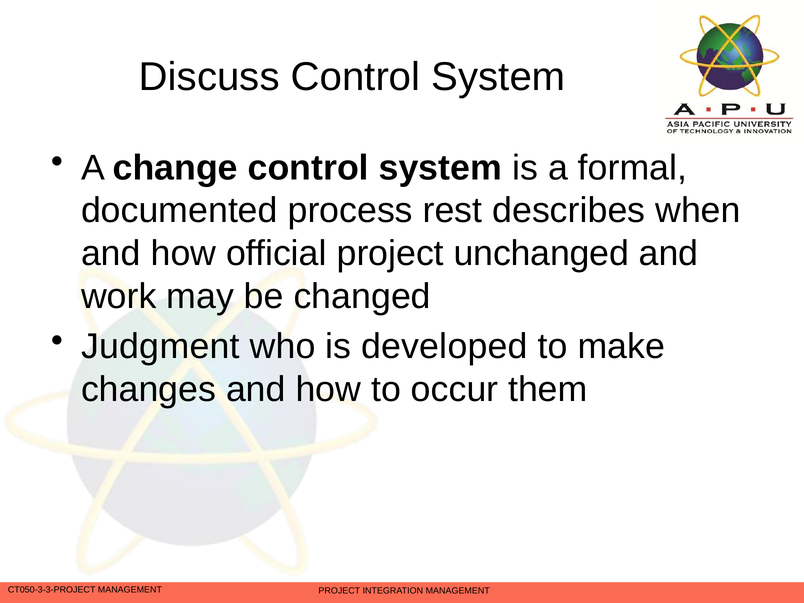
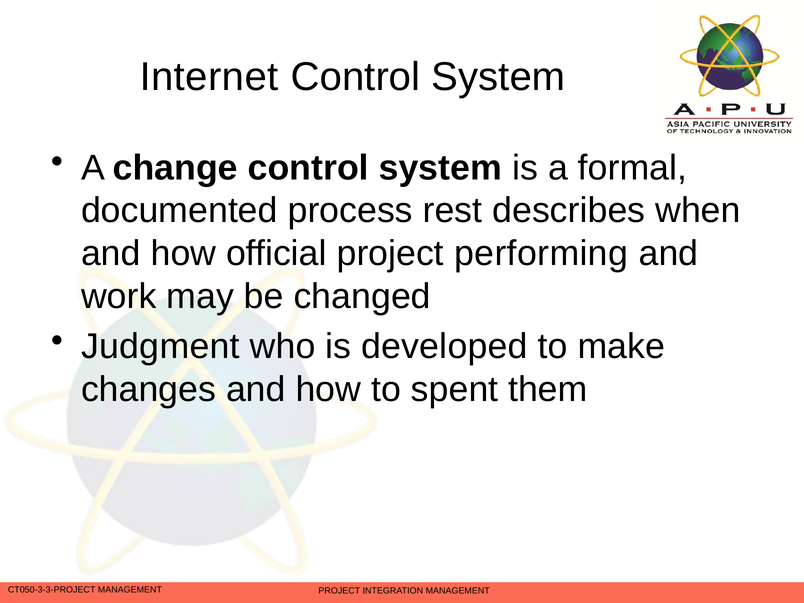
Discuss: Discuss -> Internet (209, 77)
unchanged: unchanged -> performing (541, 254)
occur: occur -> spent (455, 389)
